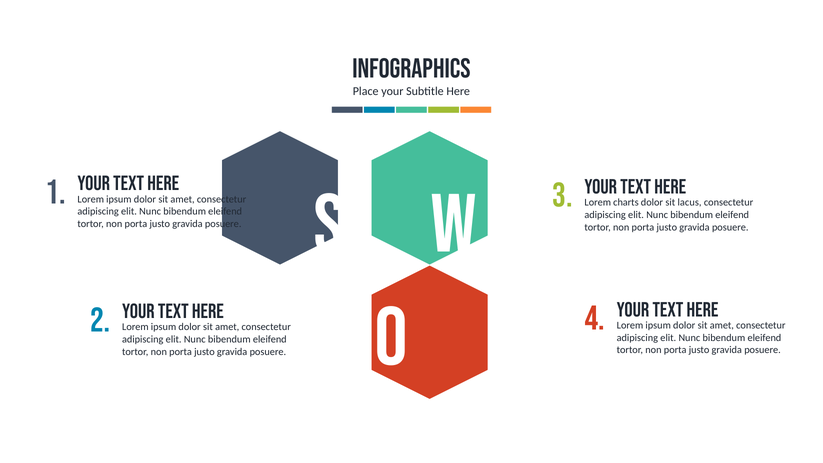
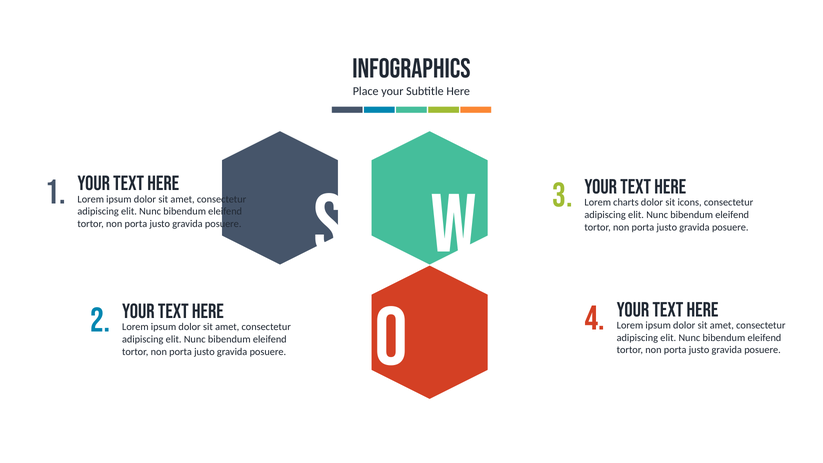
lacus: lacus -> icons (690, 202)
